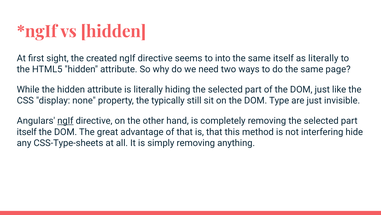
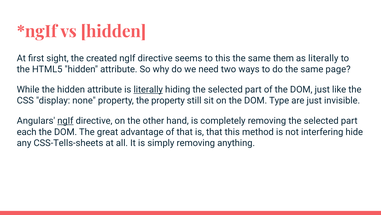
to into: into -> this (223, 58)
same itself: itself -> them (283, 58)
literally underline: none -> present (148, 89)
the typically: typically -> property (168, 100)
itself: itself -> each (27, 132)
CSS-Type-sheets: CSS-Type-sheets -> CSS-Tells-sheets (68, 143)
